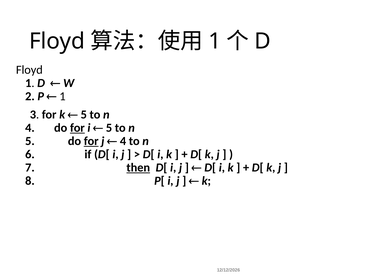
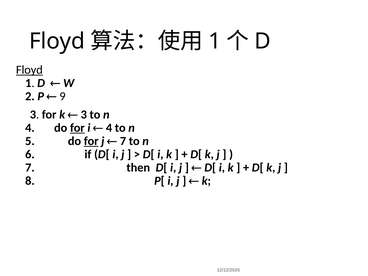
Floyd underline: none -> present (29, 70)
1: 1 -> 9 (63, 96)
5: 5 -> 3 (84, 115)
5: 5 -> 4 (109, 128)
4: 4 -> 7 (123, 141)
then underline: present -> none (138, 168)
